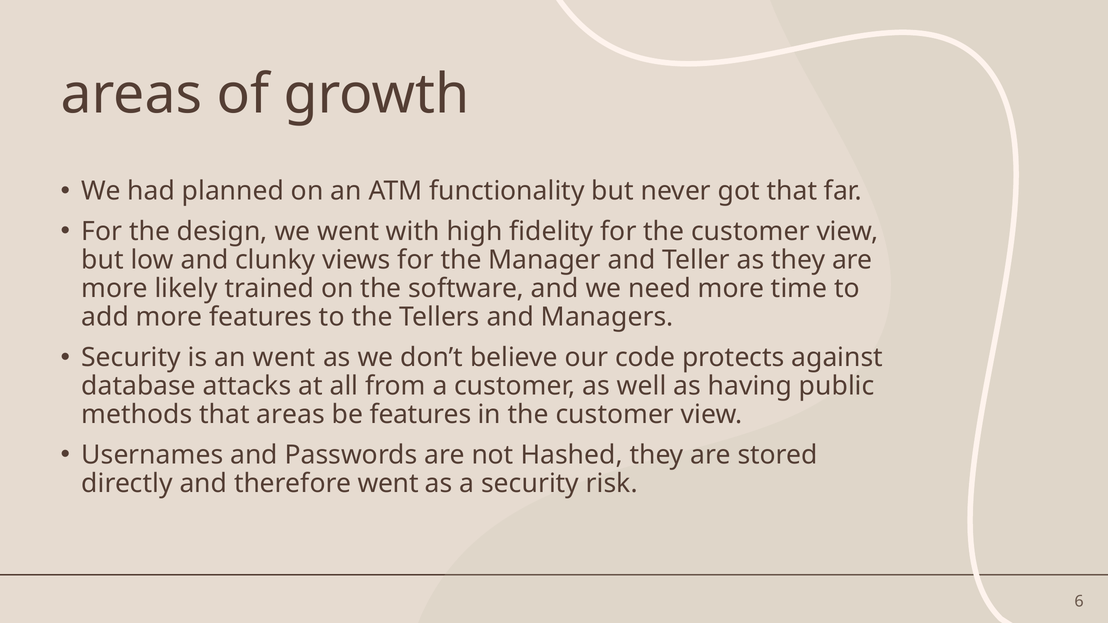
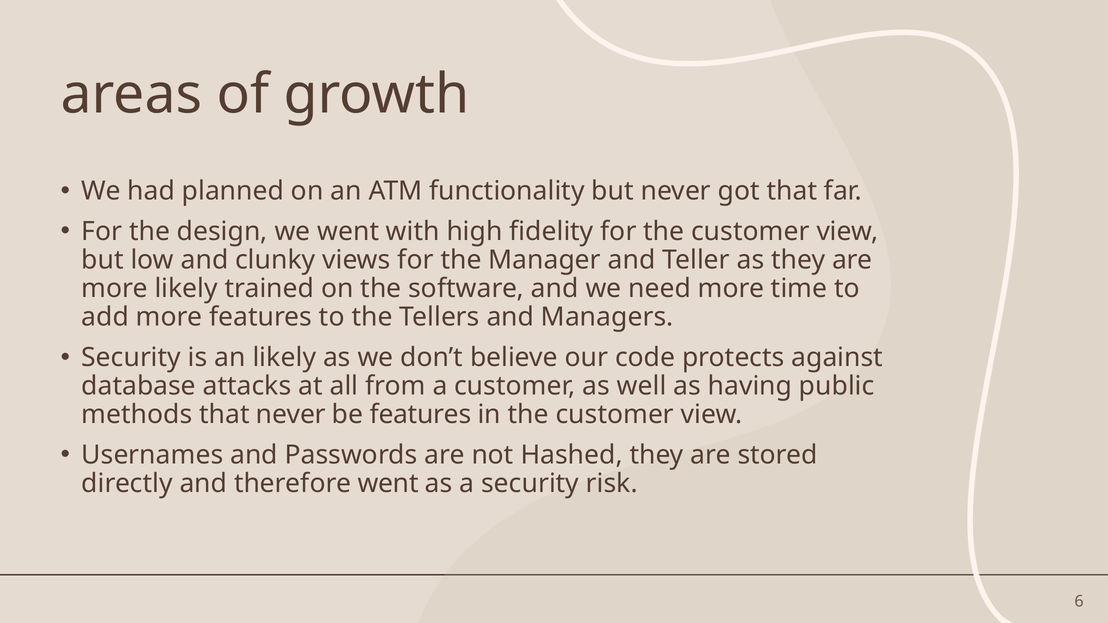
an went: went -> likely (284, 358)
that areas: areas -> never (291, 415)
